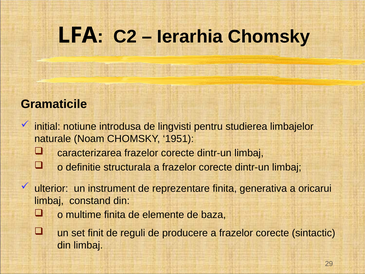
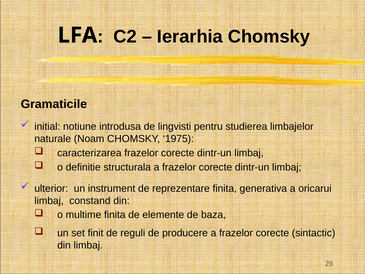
1951: 1951 -> 1975 (178, 139)
